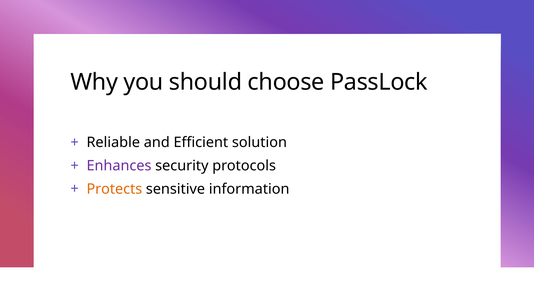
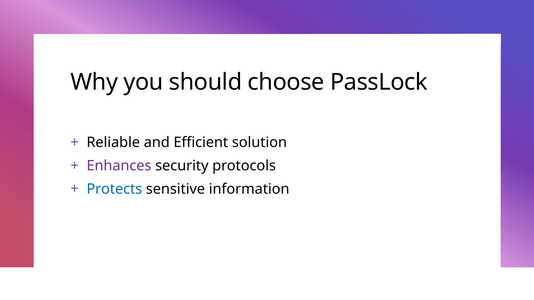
Protects colour: orange -> blue (114, 189)
